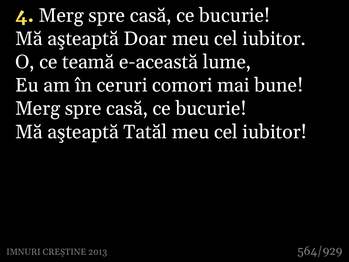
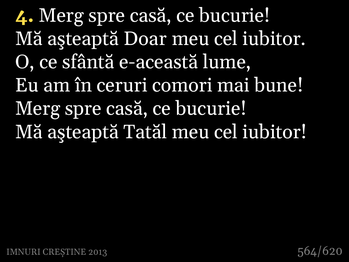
teamă: teamă -> sfântă (88, 62)
564/929: 564/929 -> 564/620 (320, 251)
